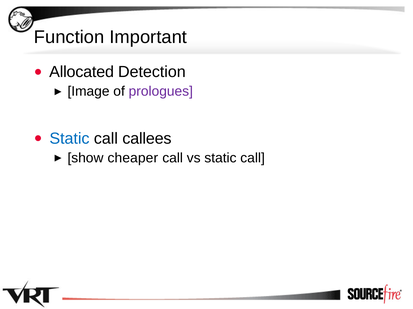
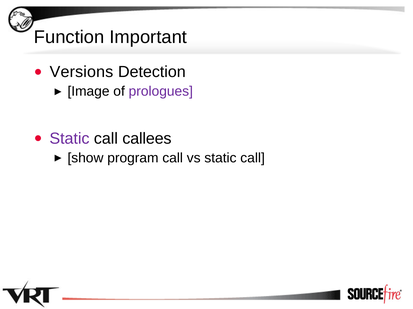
Allocated: Allocated -> Versions (81, 72)
Static colour: blue -> purple (69, 139)
cheaper: cheaper -> program (133, 158)
